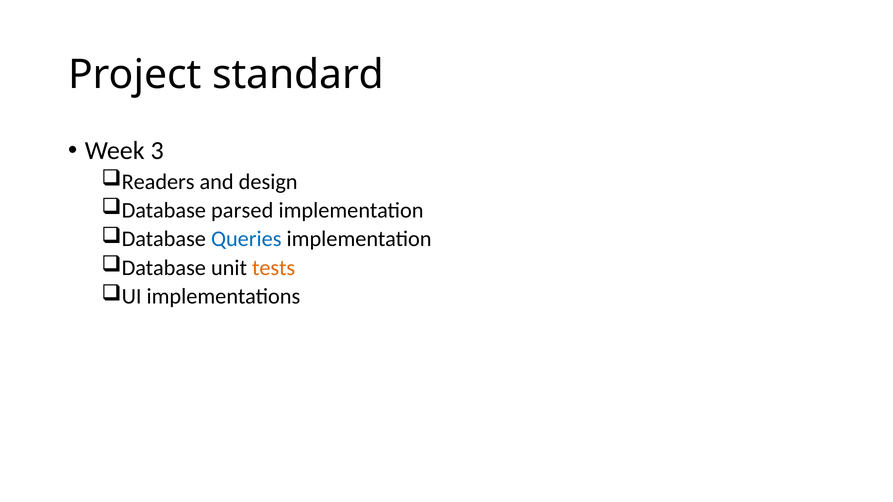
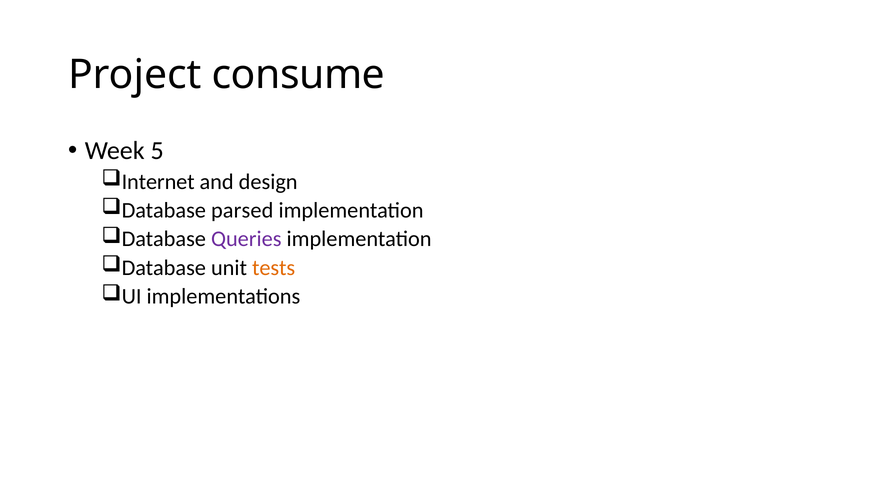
standard: standard -> consume (298, 75)
3: 3 -> 5 (157, 151)
Readers: Readers -> Internet (158, 182)
Queries colour: blue -> purple (246, 239)
